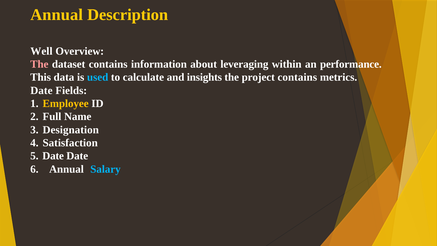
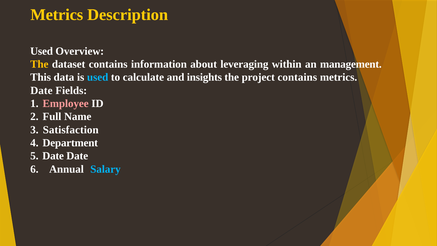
Annual: Annual -> Metrics (57, 15)
Well: Well -> Used (42, 51)
The colour: pink -> yellow (39, 64)
performance: performance -> management (351, 64)
Employee colour: yellow -> pink (66, 103)
Designation: Designation -> Satisfaction (71, 130)
Satisfaction: Satisfaction -> Department (70, 143)
